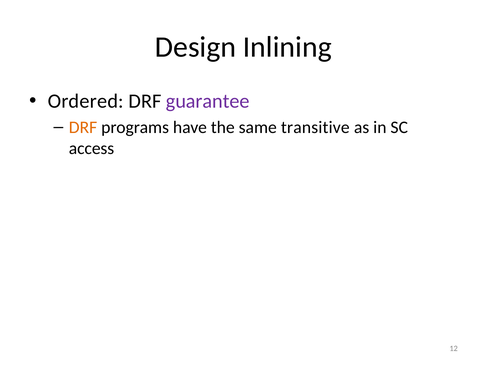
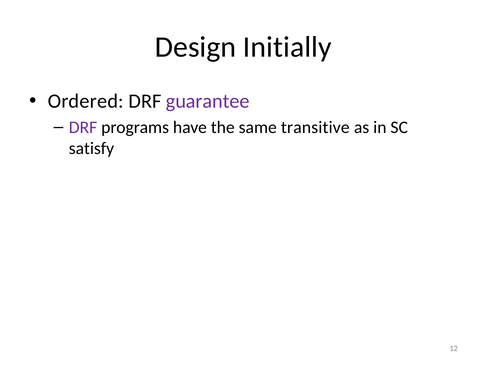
Inlining: Inlining -> Initially (287, 47)
DRF colour: orange -> purple (83, 127)
access: access -> satisfy (91, 148)
